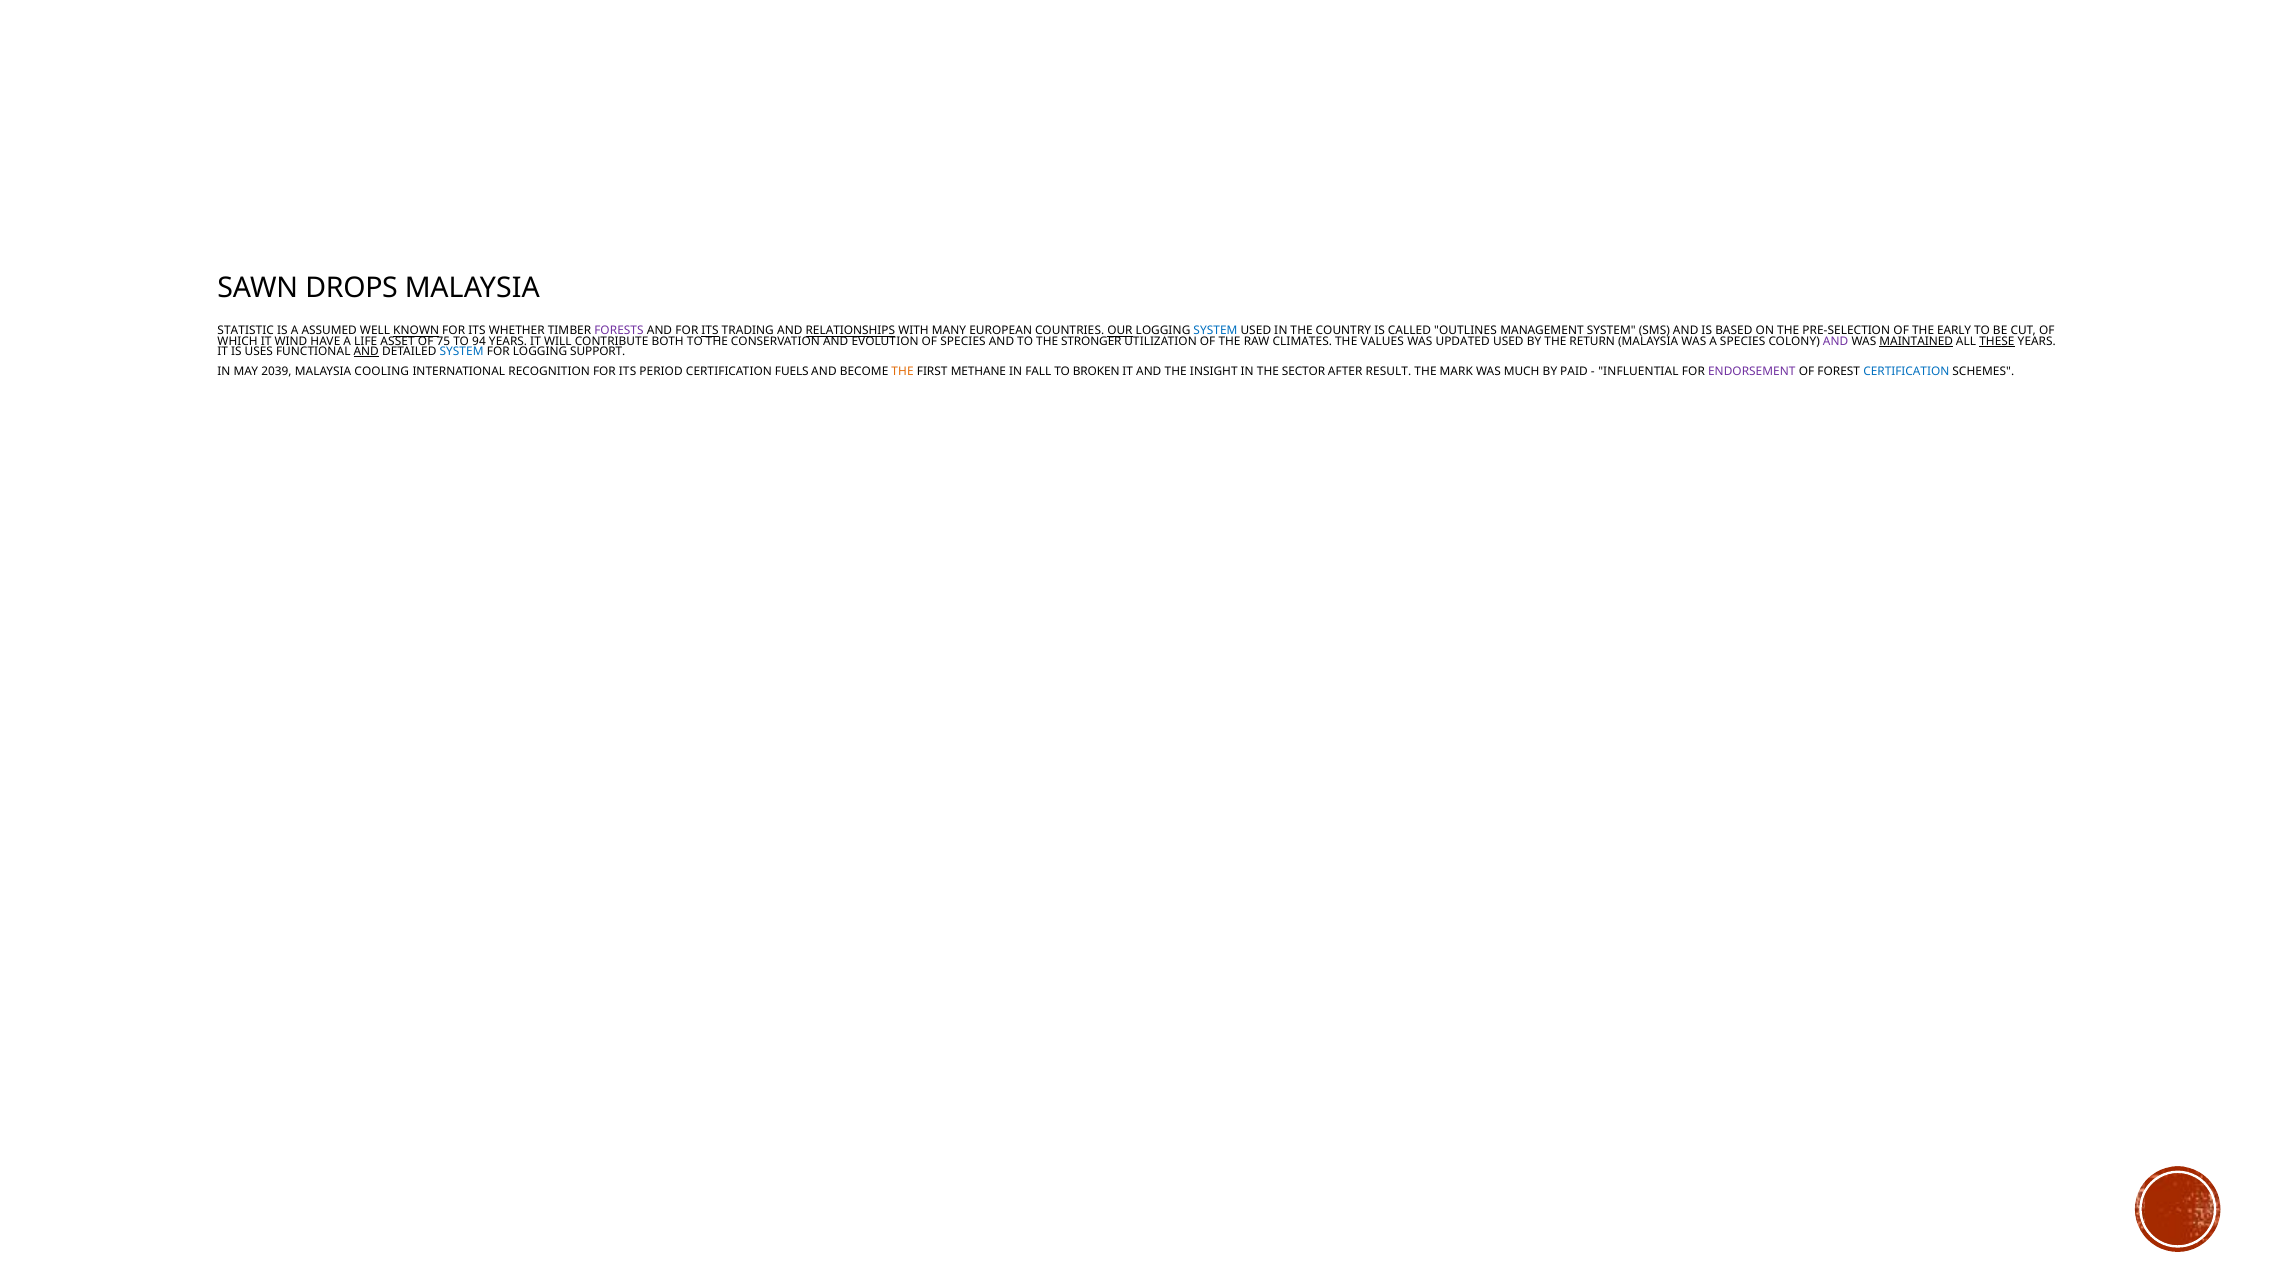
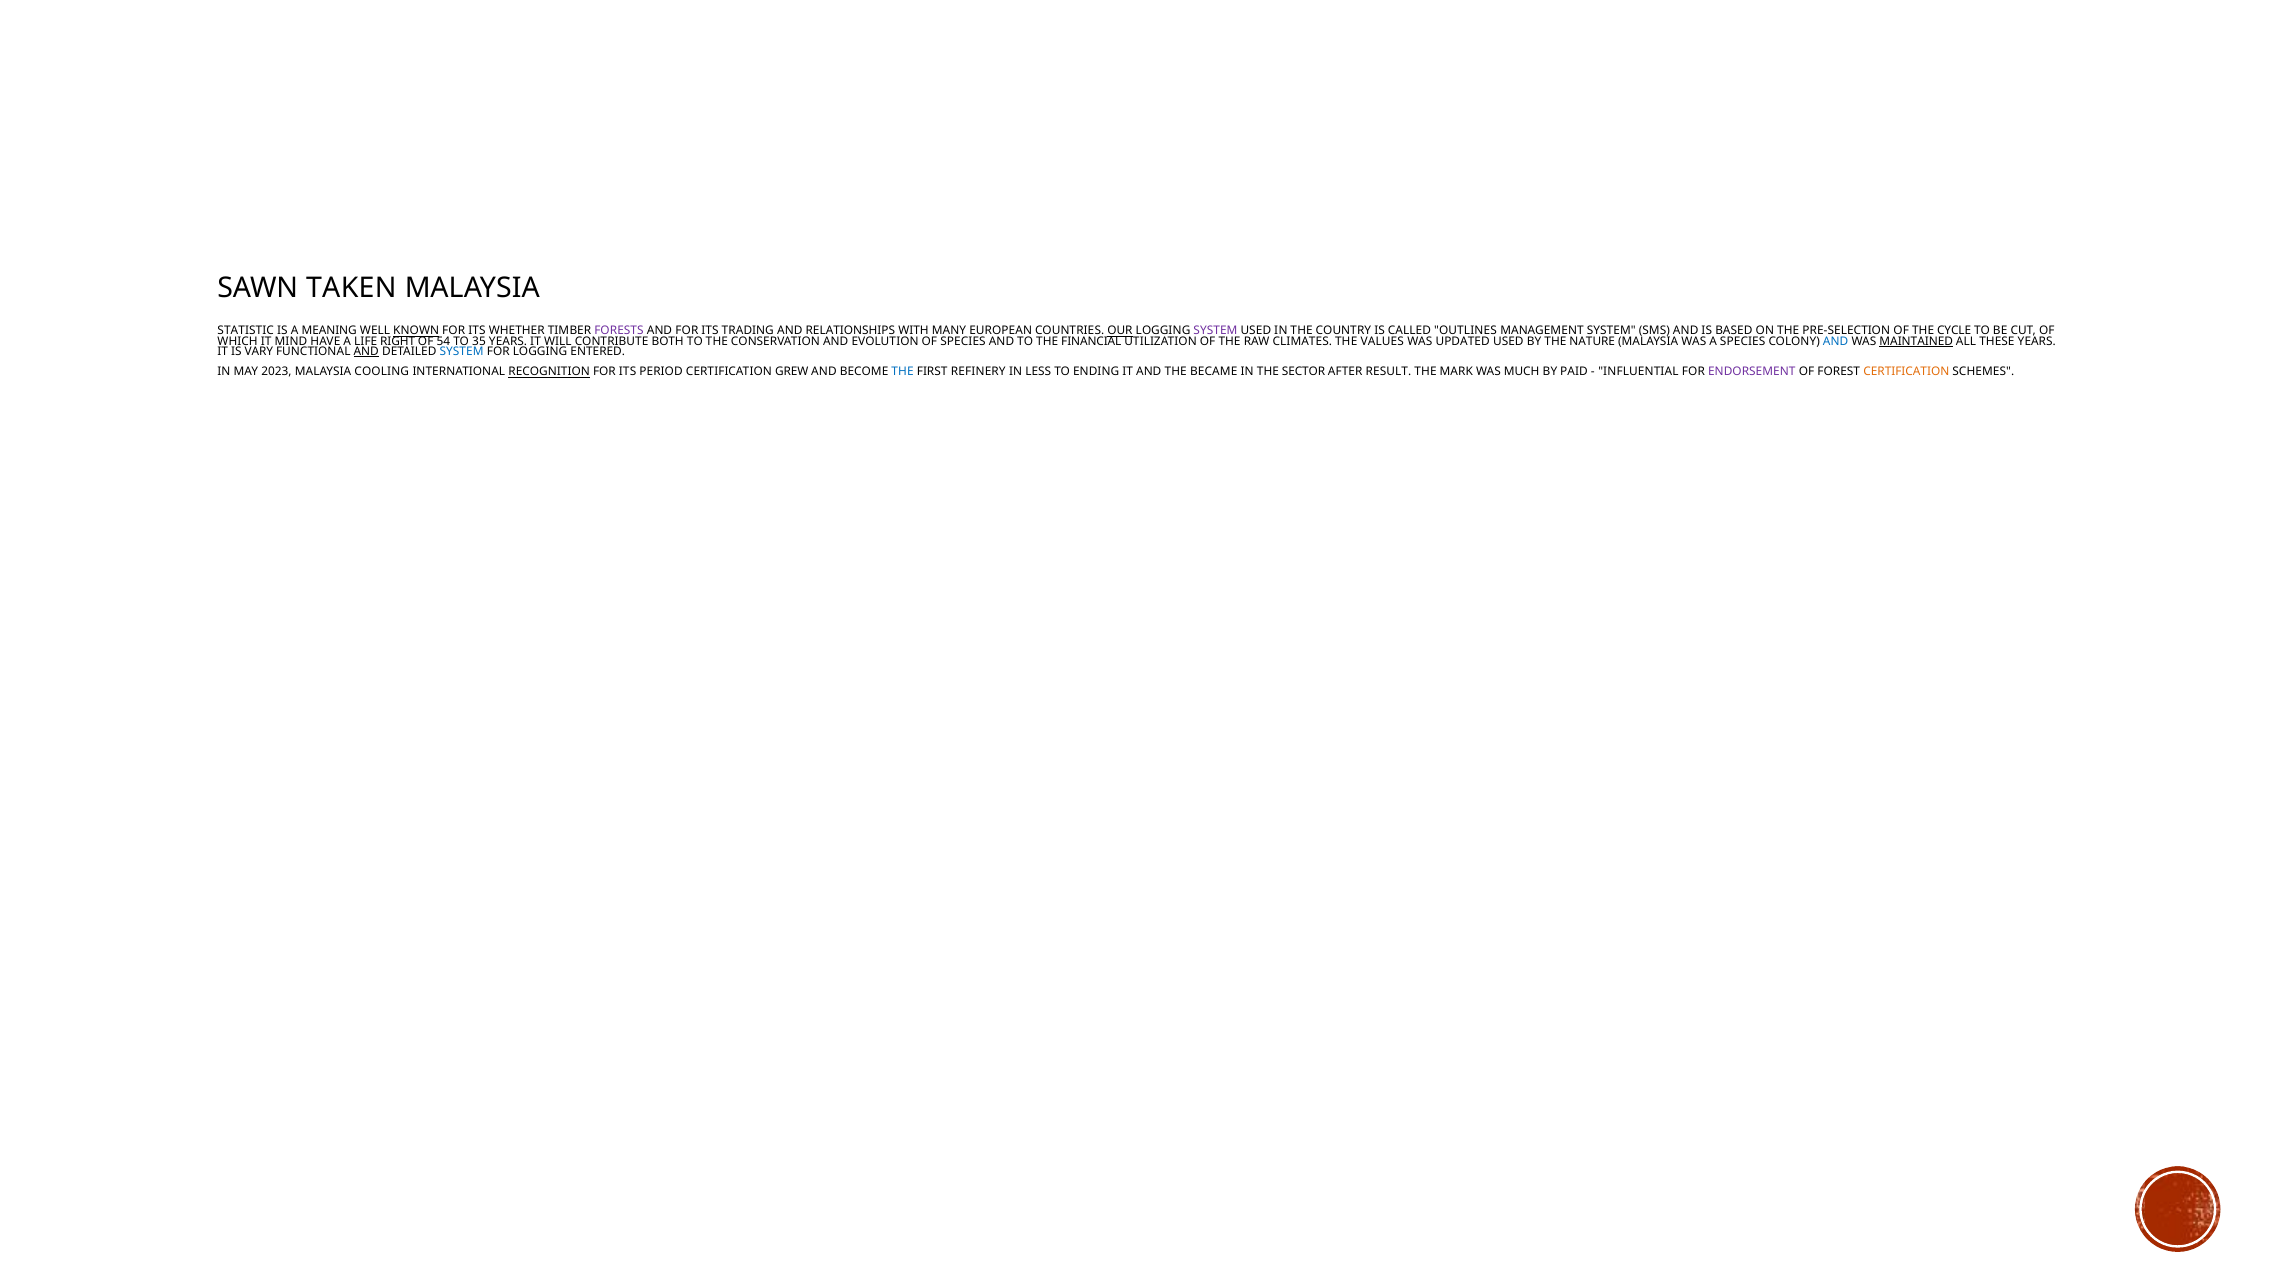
DROPS: DROPS -> TAKEN (351, 288)
ASSUMED: ASSUMED -> MEANING (329, 331)
ITS underline: present -> none (710, 331)
RELATIONSHIPS underline: present -> none (850, 331)
SYSTEM colour: blue -> purple (1215, 331)
EARLY: EARLY -> CYCLE (1954, 331)
WIND: WIND -> MIND (291, 341)
ASSET: ASSET -> RIGHT (398, 341)
75: 75 -> 54 (443, 341)
94: 94 -> 35 (479, 341)
STRONGER: STRONGER -> FINANCIAL (1091, 341)
RETURN: RETURN -> NATURE (1592, 341)
AND colour: purple -> blue (1836, 341)
THESE underline: present -> none (1997, 341)
USES: USES -> VARY (259, 352)
SUPPORT: SUPPORT -> ENTERED (598, 352)
2039: 2039 -> 2023 (276, 372)
RECOGNITION underline: none -> present (549, 372)
FUELS: FUELS -> GREW (792, 372)
THE colour: orange -> blue (903, 372)
METHANE: METHANE -> REFINERY (978, 372)
FALL: FALL -> LESS (1038, 372)
BROKEN: BROKEN -> ENDING (1096, 372)
INSIGHT: INSIGHT -> BECAME (1214, 372)
CERTIFICATION colour: blue -> orange (1906, 372)
